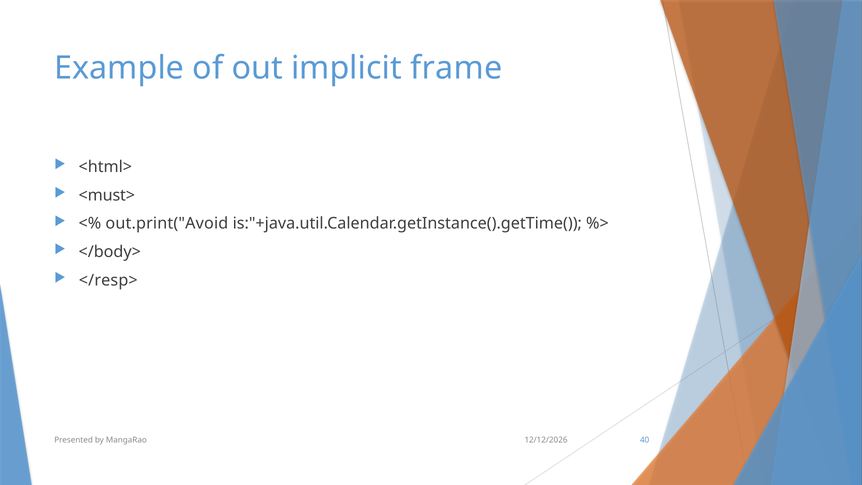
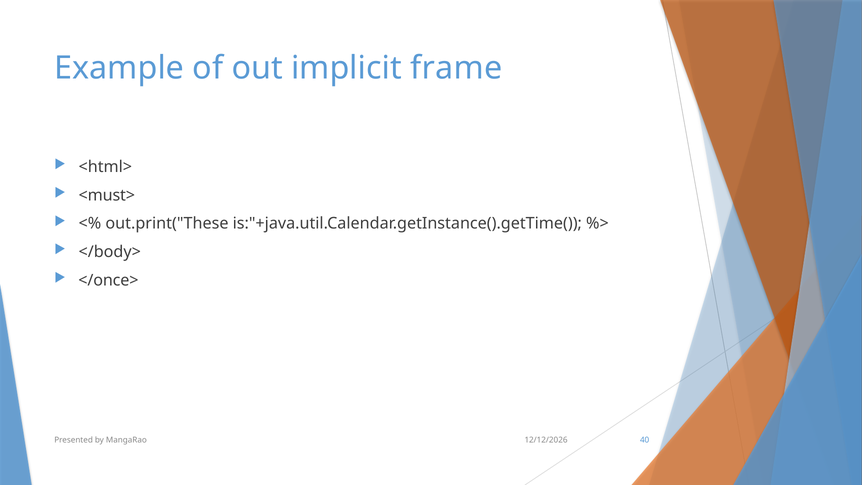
out.print("Avoid: out.print("Avoid -> out.print("These (167, 224)
</resp>: </resp> -> </once> (108, 280)
